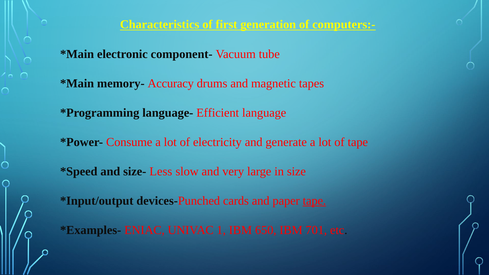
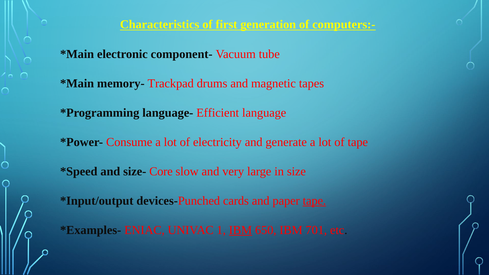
Accuracy: Accuracy -> Trackpad (171, 83)
Less: Less -> Core (161, 171)
IBM underline: none -> present (240, 230)
